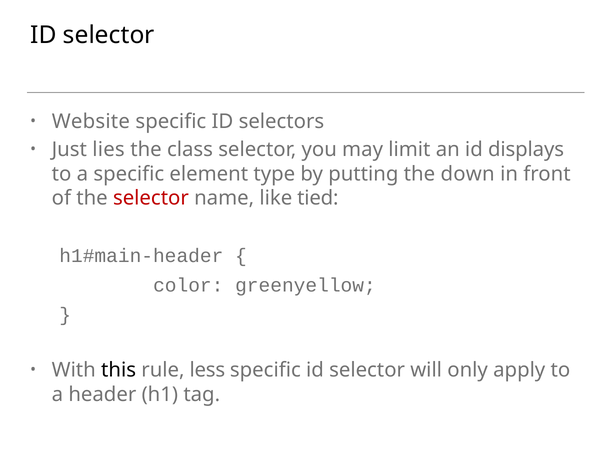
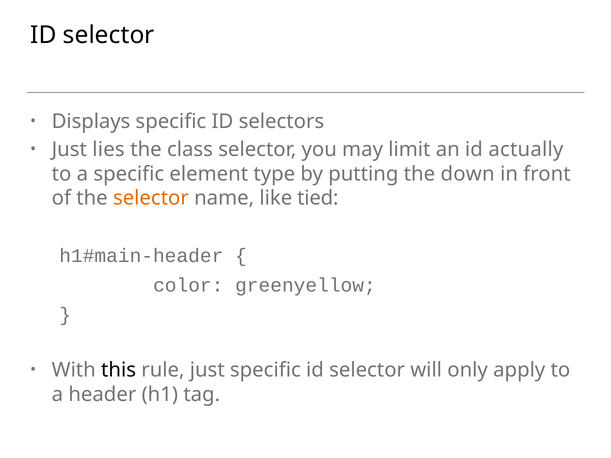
Website: Website -> Displays (91, 121)
displays: displays -> actually (526, 149)
selector colour: red -> orange (151, 198)
rule less: less -> just (207, 370)
